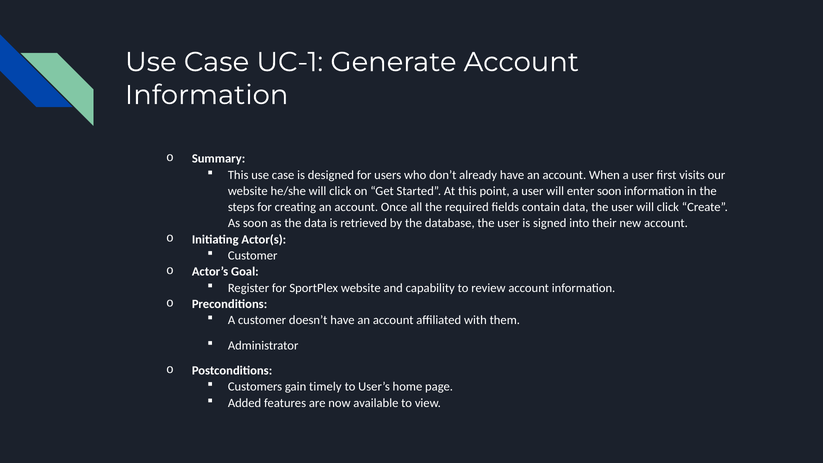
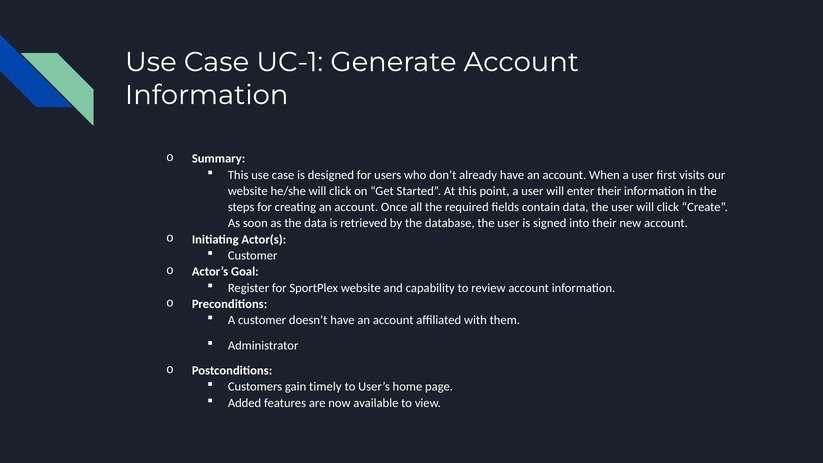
enter soon: soon -> their (609, 191)
